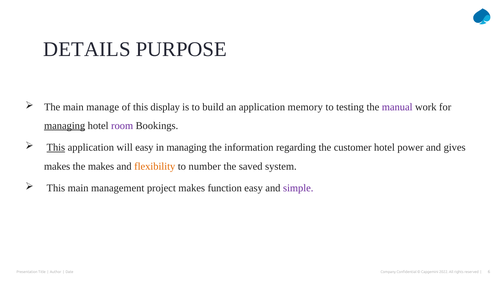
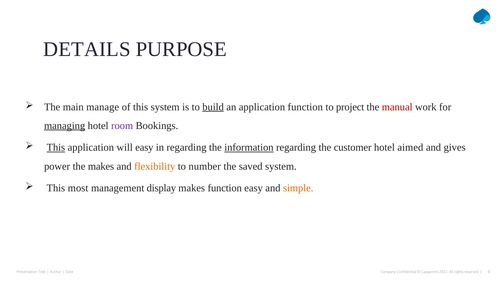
this display: display -> system (165, 107)
build underline: none -> present (213, 107)
application memory: memory -> function (305, 107)
testing: testing -> project (350, 107)
manual colour: purple -> red (397, 107)
in managing: managing -> regarding (187, 147)
information underline: none -> present (249, 147)
power: power -> aimed (410, 147)
makes: makes -> power (57, 166)
This main: main -> most (78, 188)
project: project -> display (161, 188)
simple colour: purple -> orange (298, 188)
